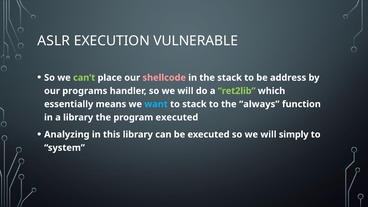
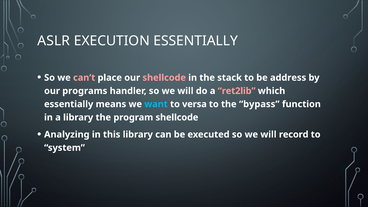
EXECUTION VULNERABLE: VULNERABLE -> ESSENTIALLY (196, 41)
can’t colour: light green -> pink (84, 78)
ret2lib colour: light green -> pink (237, 91)
to stack: stack -> versa (194, 104)
always: always -> bypass (259, 104)
program executed: executed -> shellcode (177, 117)
simply: simply -> record (294, 134)
